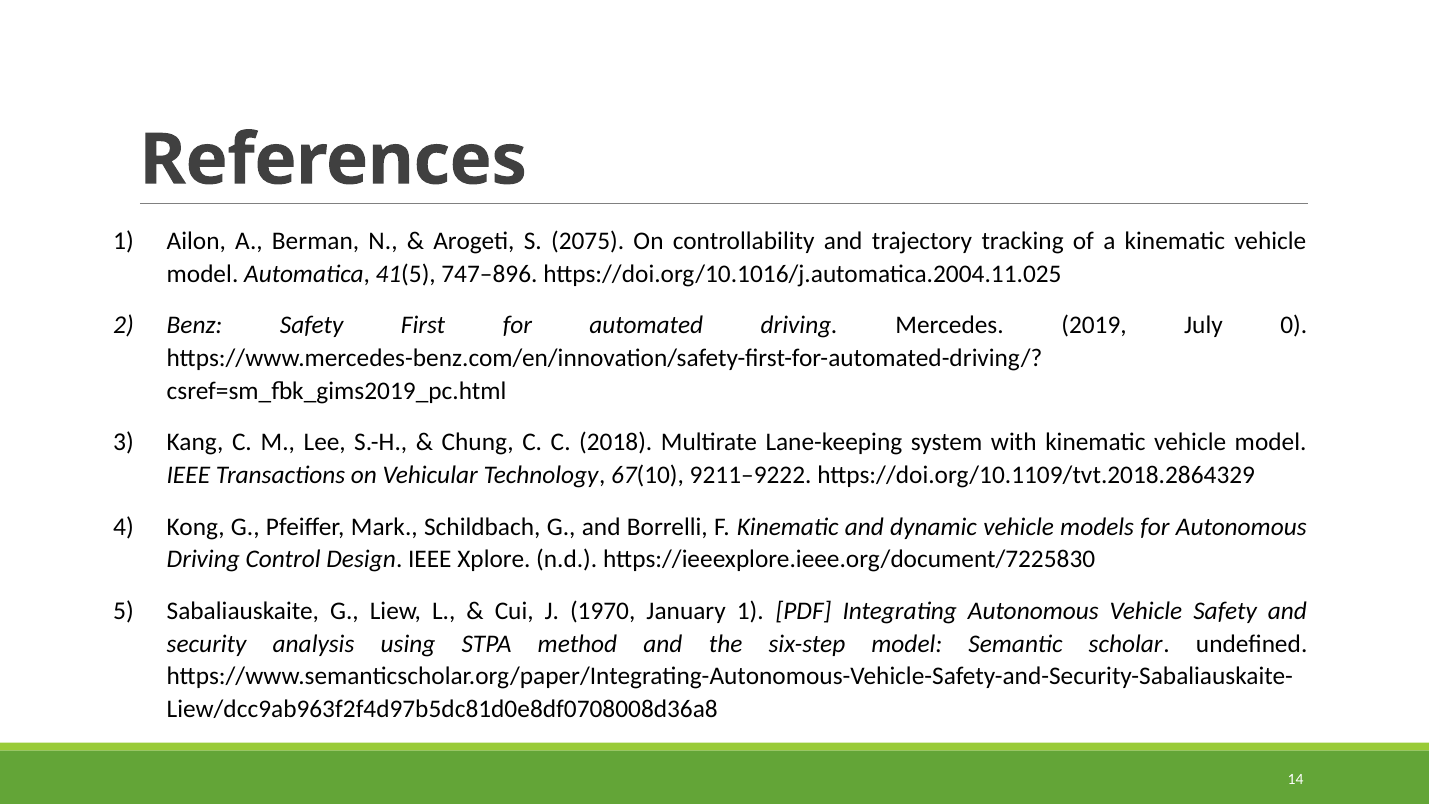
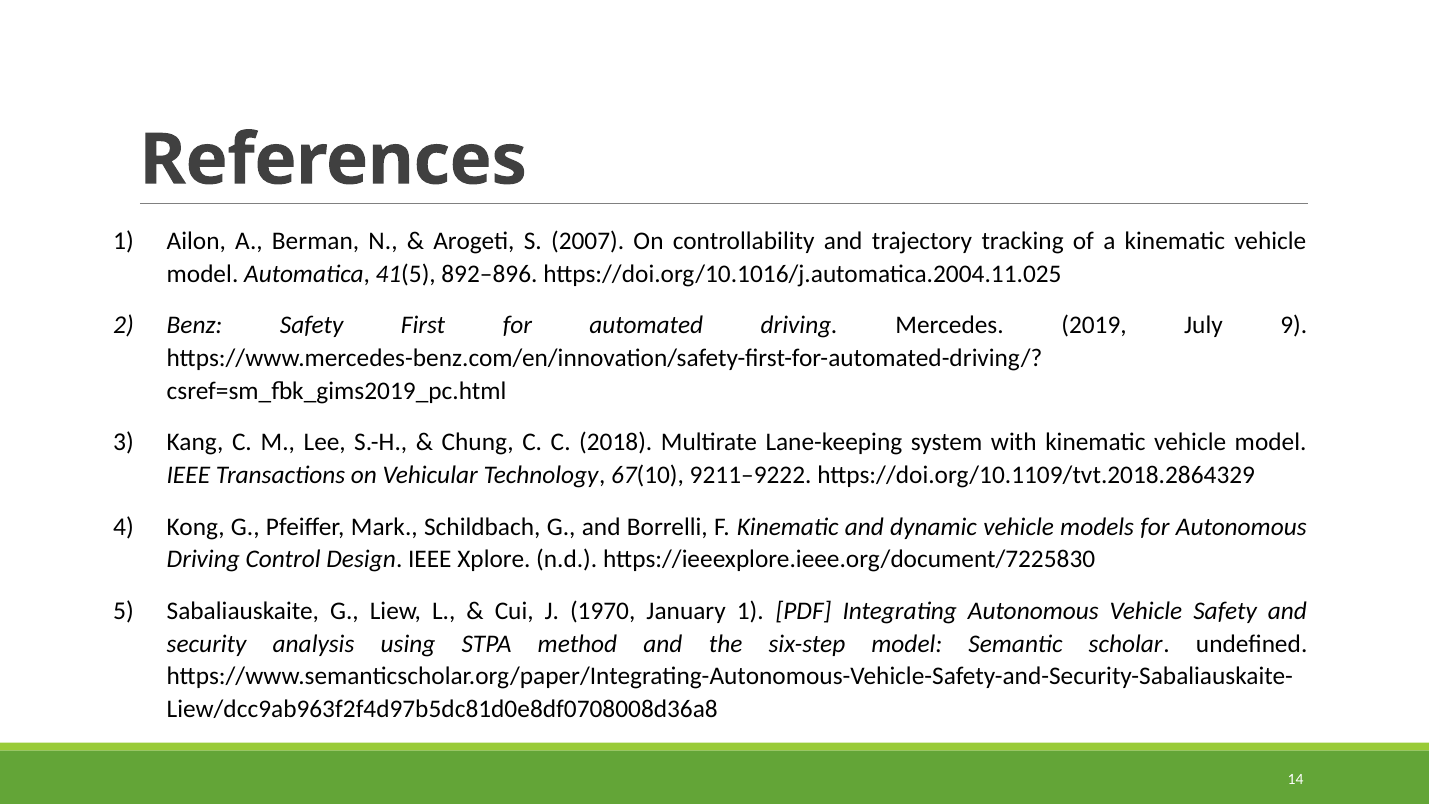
2075: 2075 -> 2007 (588, 241)
747–896: 747–896 -> 892–896 (489, 274)
0: 0 -> 9 (1294, 325)
